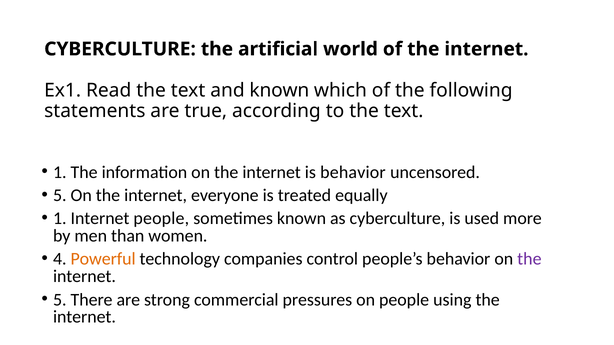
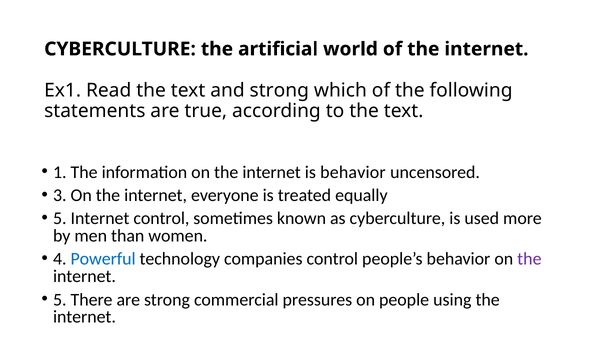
and known: known -> strong (279, 91)
5: 5 -> 3 (60, 196)
1: 1 -> 5 (60, 219)
Internet people: people -> control (161, 219)
Powerful colour: orange -> blue (103, 259)
